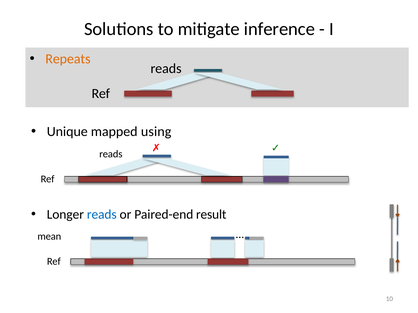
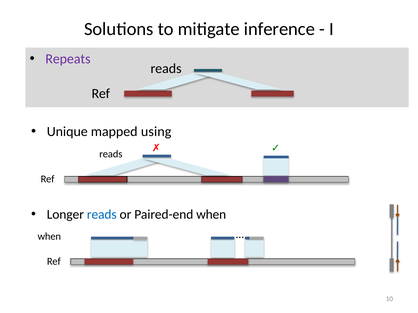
Repeats colour: orange -> purple (68, 59)
Paired-end result: result -> when (211, 215)
mean: mean -> when (49, 237)
